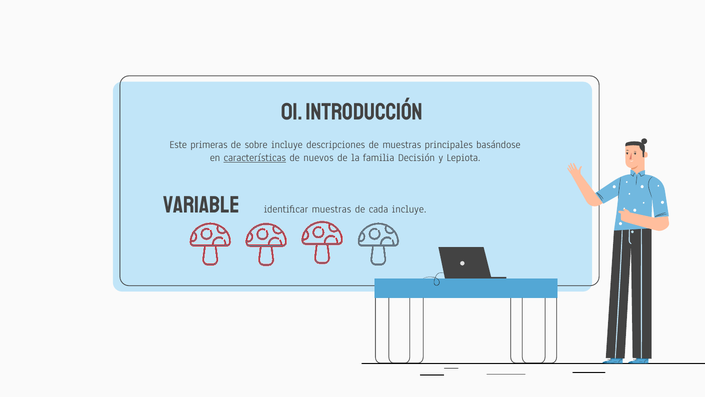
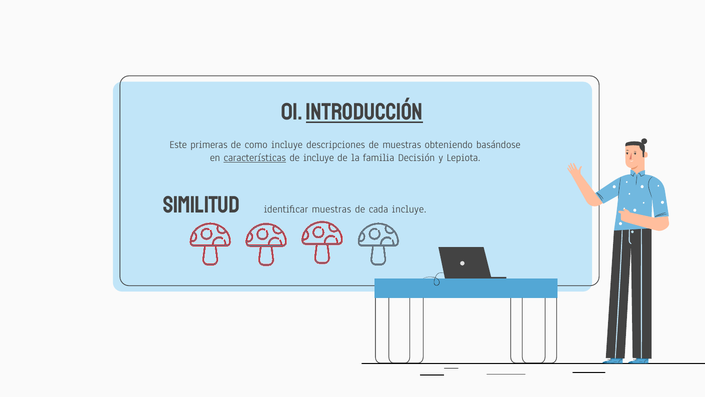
INTRODUCcióN underline: none -> present (364, 112)
sobre: sobre -> como (256, 145)
principales: principales -> obteniendo (449, 145)
de nuevos: nuevos -> incluye (319, 158)
VARIABLE: VARIABLE -> SIMILITUD (201, 205)
